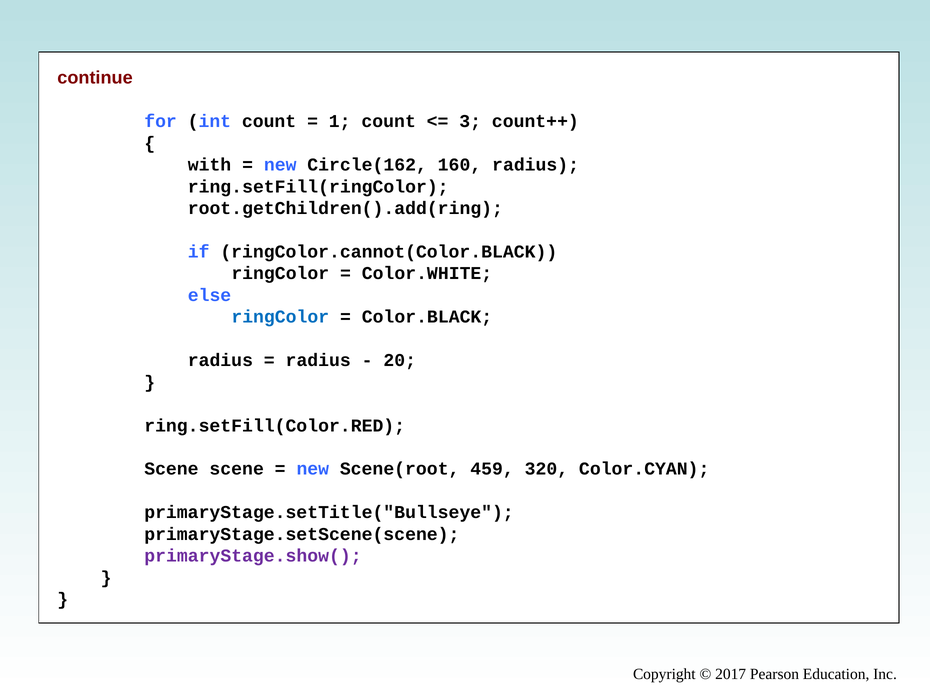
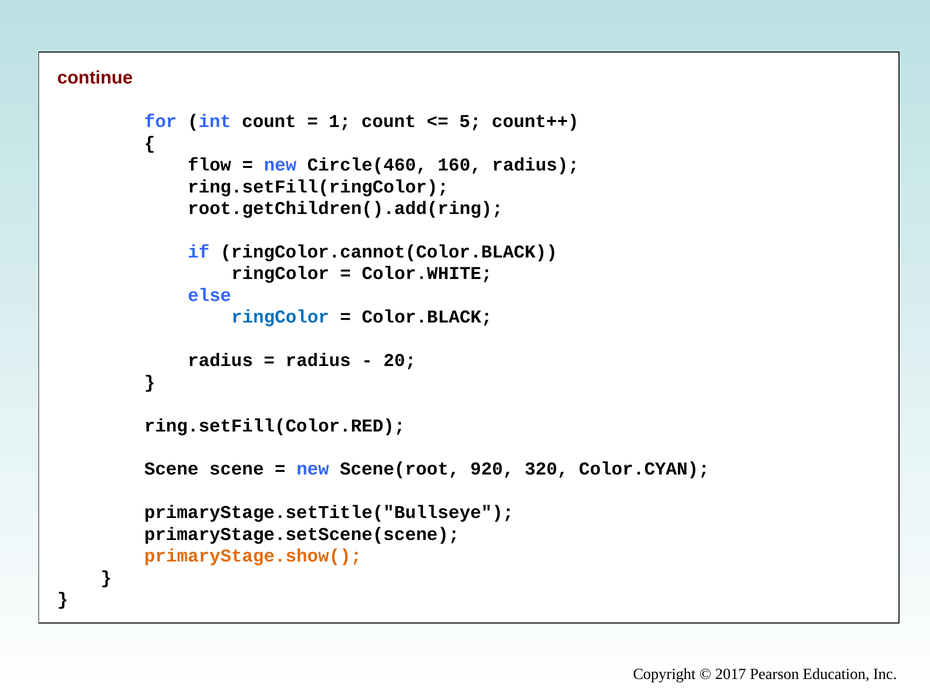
3: 3 -> 5 (470, 121)
with: with -> flow (210, 165)
Circle(162: Circle(162 -> Circle(460 (367, 165)
459: 459 -> 920 (492, 469)
primaryStage.show( colour: purple -> orange (253, 556)
